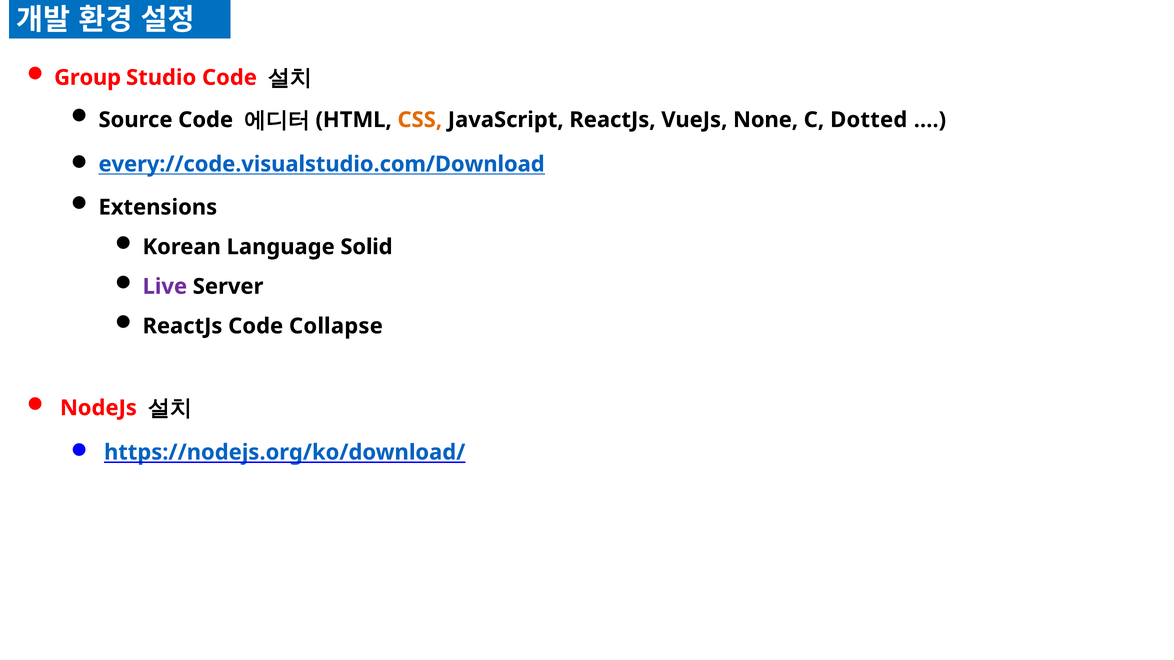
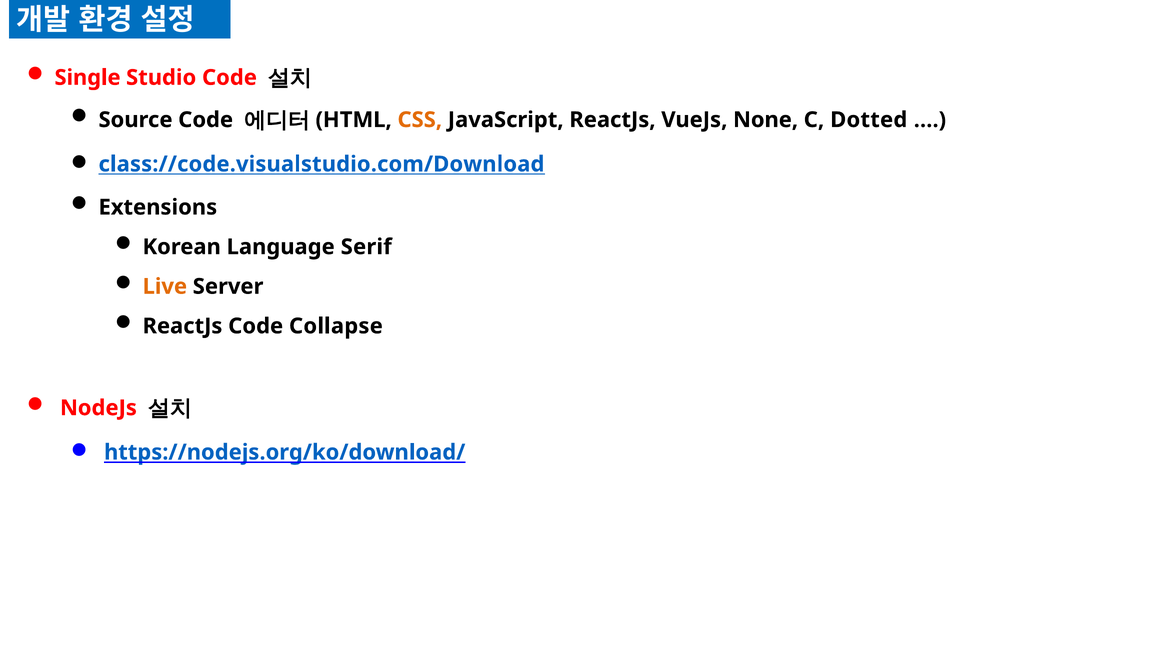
Group: Group -> Single (88, 78)
every://code.visualstudio.com/Download: every://code.visualstudio.com/Download -> class://code.visualstudio.com/Download (321, 164)
Solid: Solid -> Serif (366, 247)
Live colour: purple -> orange (165, 287)
